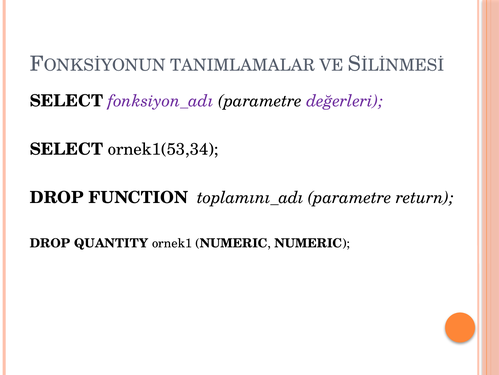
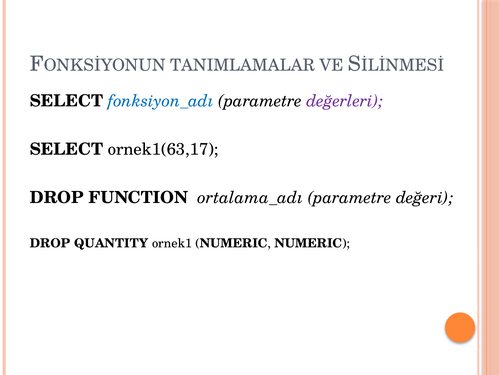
fonksiyon_adı colour: purple -> blue (161, 101)
ornek1(53,34: ornek1(53,34 -> ornek1(63,17 (163, 149)
toplamını_adı: toplamını_adı -> ortalama_adı (250, 197)
return: return -> değeri (425, 197)
